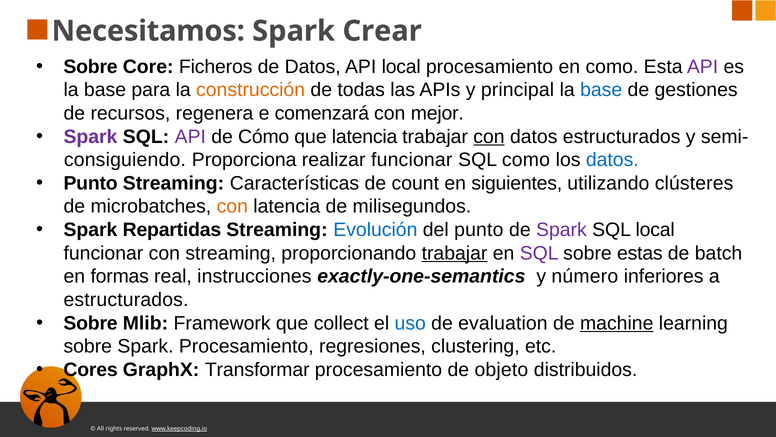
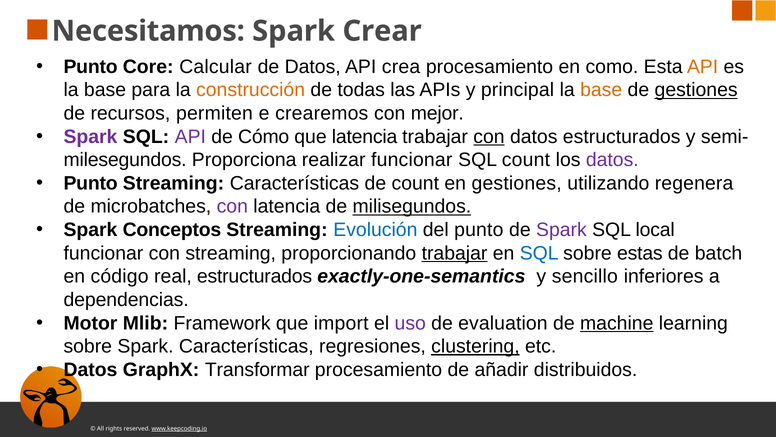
Sobre: Sobre -> Punto (91, 67)
Ficheros: Ficheros -> Calcular (216, 67)
API local: local -> crea (401, 67)
API colour: purple -> orange (703, 67)
base colour: blue -> orange (601, 90)
gestiones underline: none -> present (696, 90)
regenera: regenera -> permiten (214, 113)
comenzará: comenzará -> crearemos (322, 113)
consiguiendo: consiguiendo -> milesegundos (125, 160)
SQL como: como -> count (526, 160)
datos colour: blue -> purple (612, 160)
en siguientes: siguientes -> gestiones (517, 183)
clústeres: clústeres -> regenera (694, 183)
con colour: orange -> purple (232, 206)
milisegundos underline: none -> present (412, 206)
Repartidas: Repartidas -> Conceptos (172, 230)
SQL colour: purple -> blue (539, 253)
formas: formas -> código (120, 276)
real instrucciones: instrucciones -> estructurados (255, 276)
número: número -> sencillo (585, 276)
estructurados: estructurados -> dependencias (126, 299)
Sobre: Sobre -> Motor (90, 323)
collect: collect -> import (341, 323)
uso colour: blue -> purple (410, 323)
Spark Procesamiento: Procesamiento -> Características (246, 346)
clustering underline: none -> present (475, 346)
Cores: Cores -> Datos (90, 369)
objeto: objeto -> añadir (501, 369)
